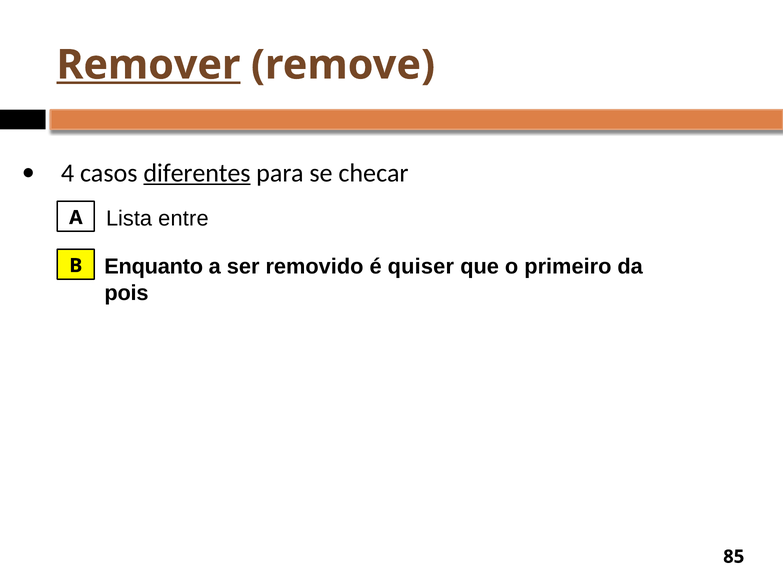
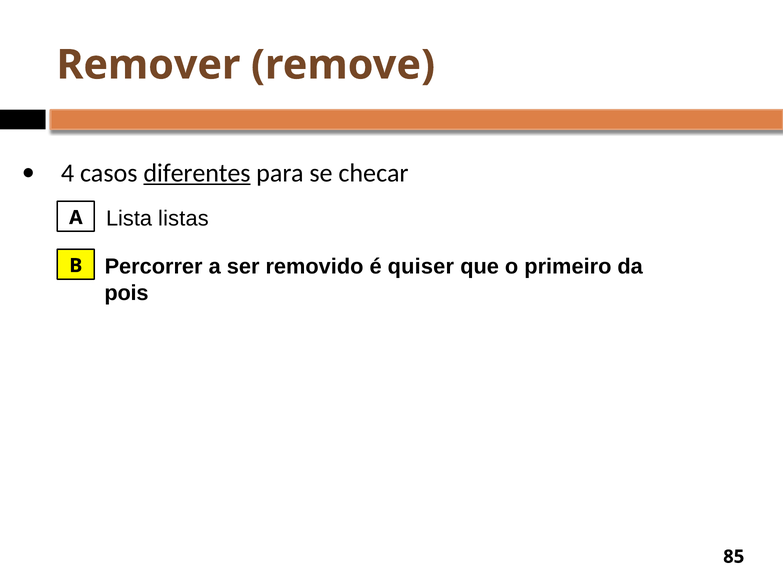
Remover underline: present -> none (148, 65)
entre: entre -> listas (183, 218)
Enquanto: Enquanto -> Percorrer (154, 266)
